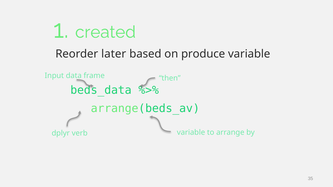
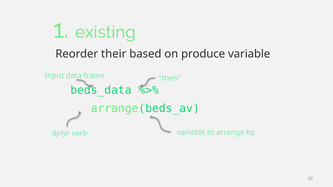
created: created -> existing (105, 32)
later: later -> their (114, 54)
